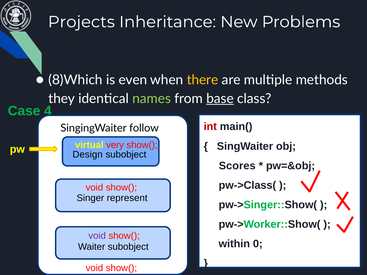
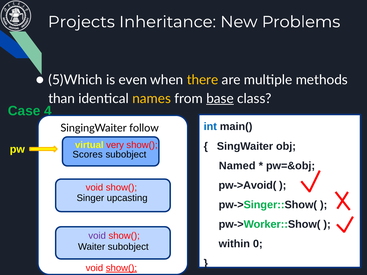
8)Which: 8)Which -> 5)Which (76, 80)
they: they -> than (62, 99)
names colour: light green -> yellow (152, 99)
int colour: red -> blue (210, 127)
Design: Design -> Scores (88, 155)
Scores: Scores -> Named (237, 166)
pw->Class(: pw->Class( -> pw->Avoid( (247, 185)
represent: represent -> upcasting (127, 198)
show( underline: none -> present (121, 268)
